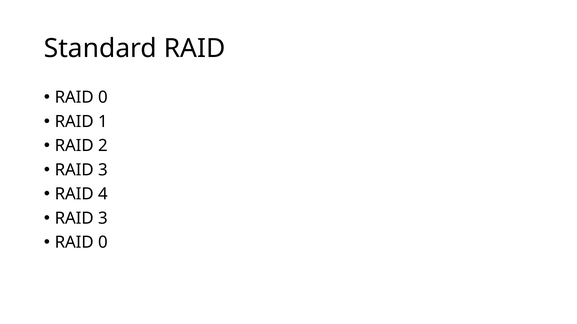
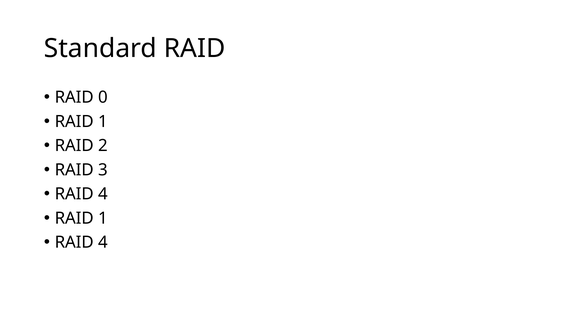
3: 3 -> 1 (103, 219)
0: 0 -> 4 (103, 243)
